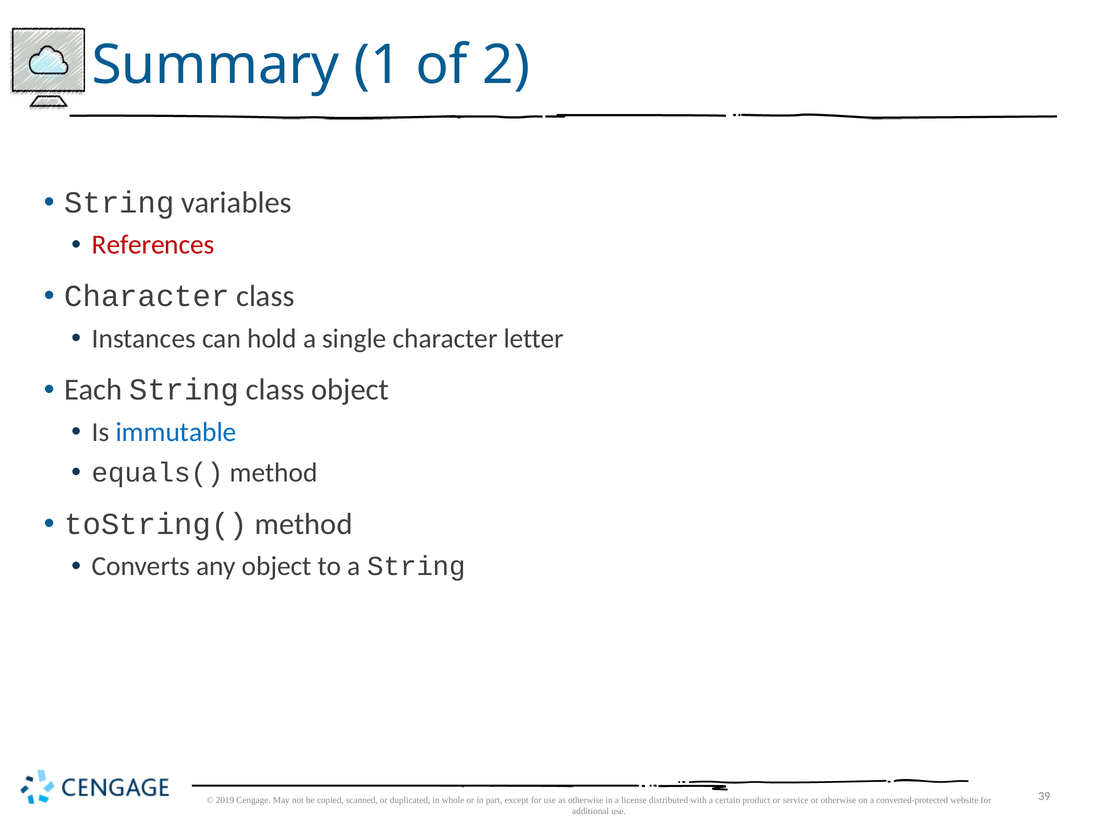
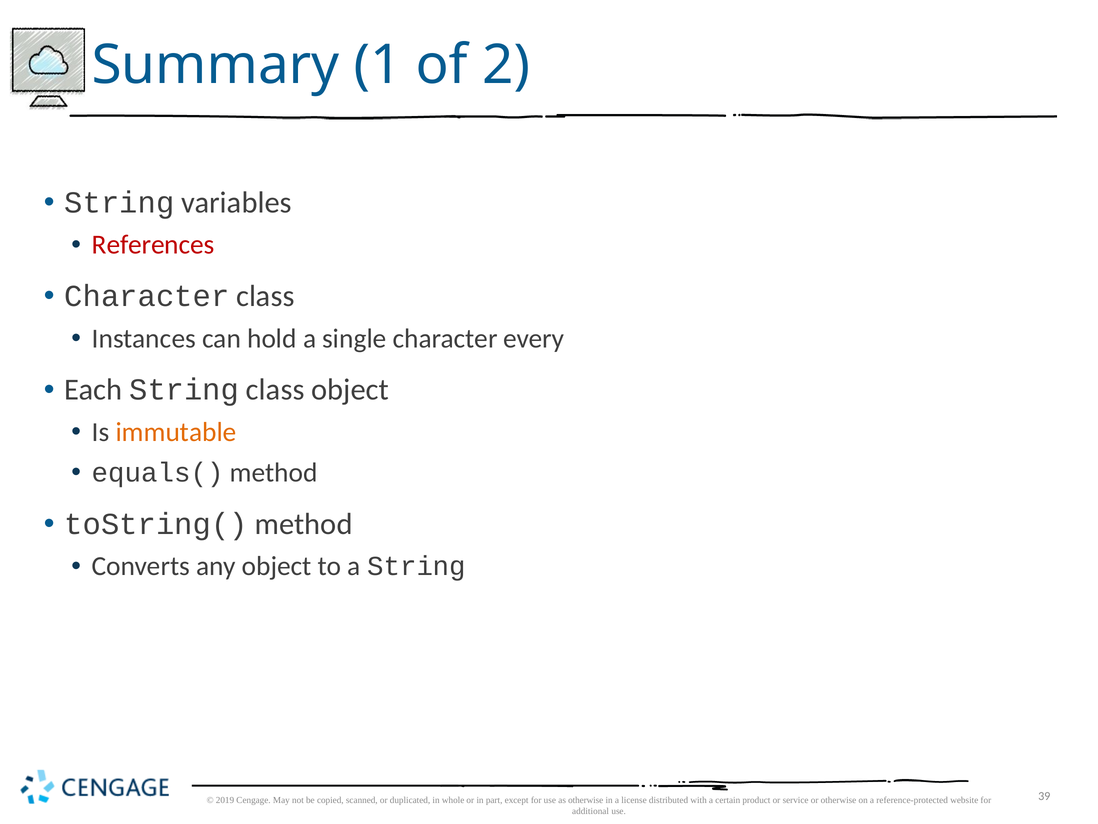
letter: letter -> every (534, 338)
immutable colour: blue -> orange (176, 432)
converted-protected: converted-protected -> reference-protected (912, 800)
